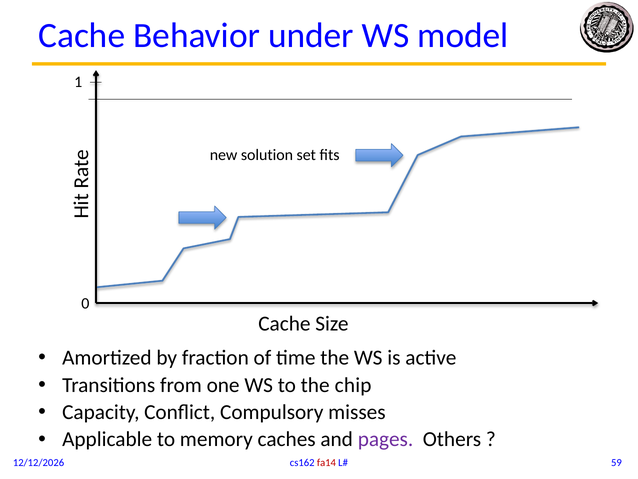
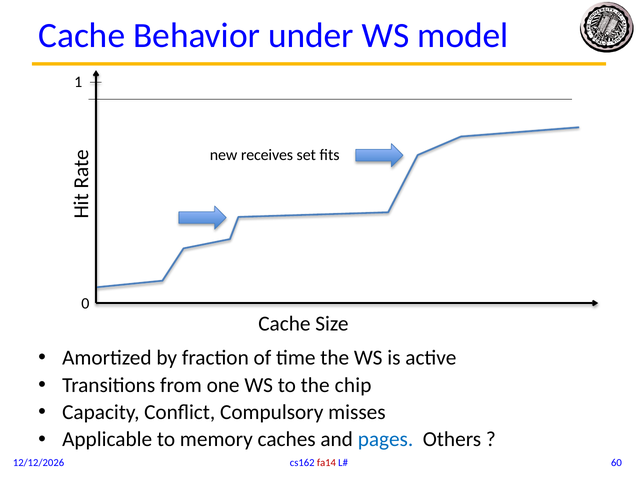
solution: solution -> receives (267, 155)
pages colour: purple -> blue (386, 439)
59: 59 -> 60 (616, 462)
